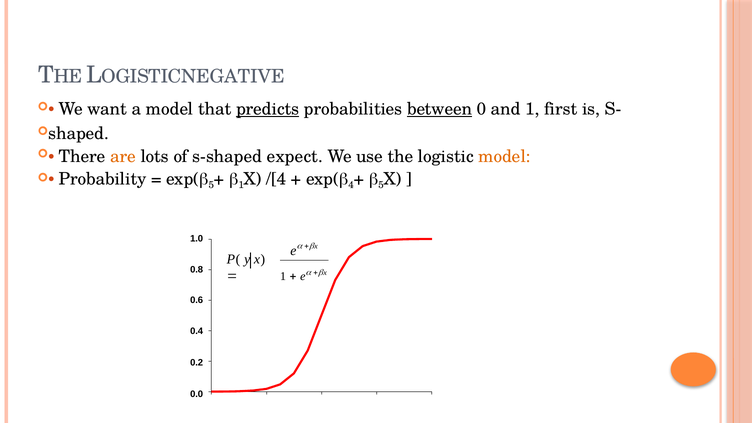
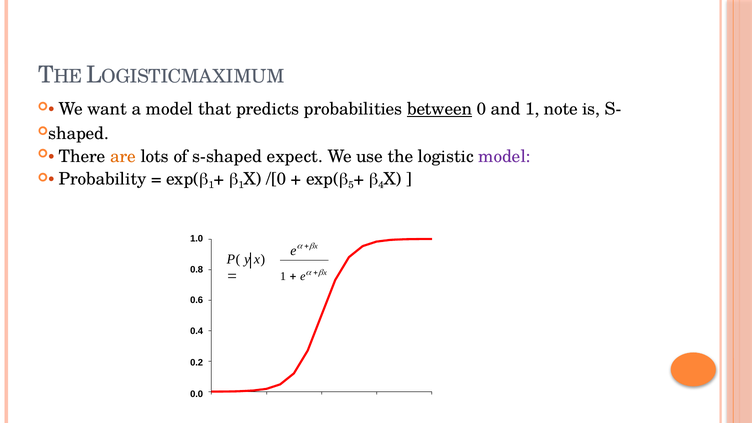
NEGATIVE: NEGATIVE -> MAXIMUM (233, 77)
predicts underline: present -> none (268, 109)
first: first -> note (561, 109)
model colour: orange -> purple (505, 156)
5: 5 -> 1 (211, 185)
/[4: /[4 -> /[0 (276, 179)
4: 4 -> 5 (351, 185)
5: 5 -> 4 (381, 185)
